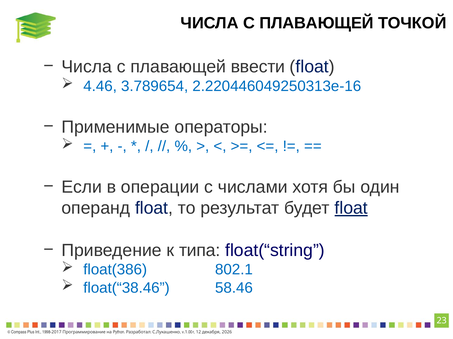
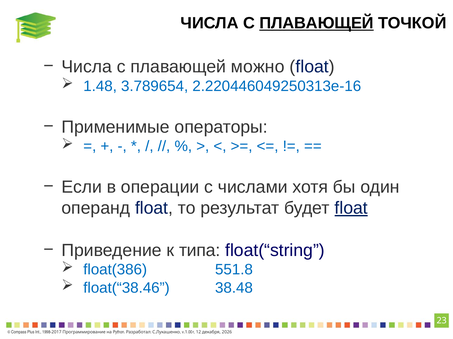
ПЛАВАЮЩЕЙ underline: none -> present (317, 23)
ввести: ввести -> можно (258, 67)
4.46: 4.46 -> 1.48 (100, 86)
802.1: 802.1 -> 551.8 (234, 270)
58.46: 58.46 -> 38.48 (234, 288)
